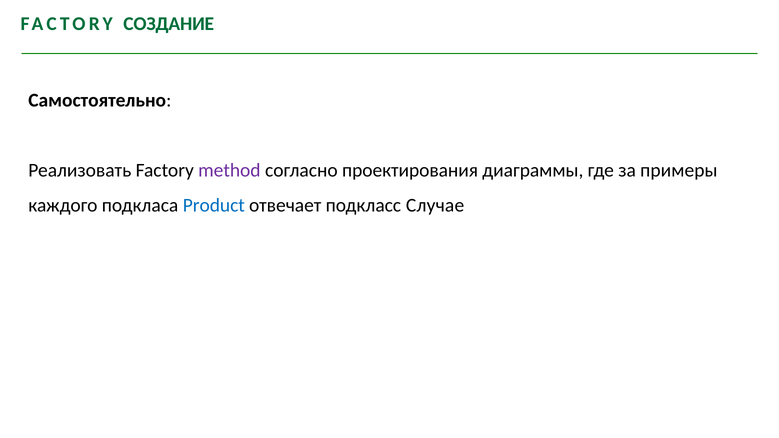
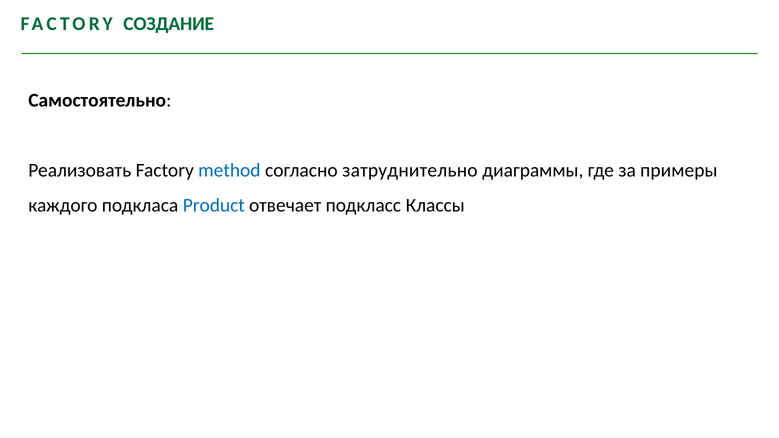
method colour: purple -> blue (229, 171)
проектирования: проектирования -> затруднительно (410, 171)
Случае: Случае -> Классы (435, 206)
